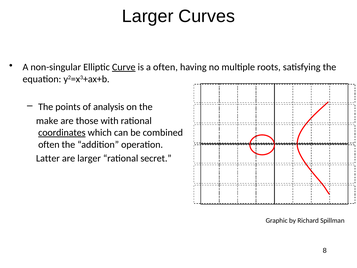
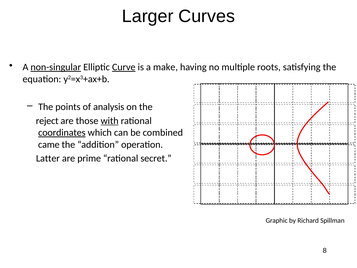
non-singular underline: none -> present (56, 67)
a often: often -> make (165, 67)
make: make -> reject (47, 121)
with underline: none -> present (110, 121)
often: often -> came (49, 144)
are larger: larger -> prime (89, 158)
